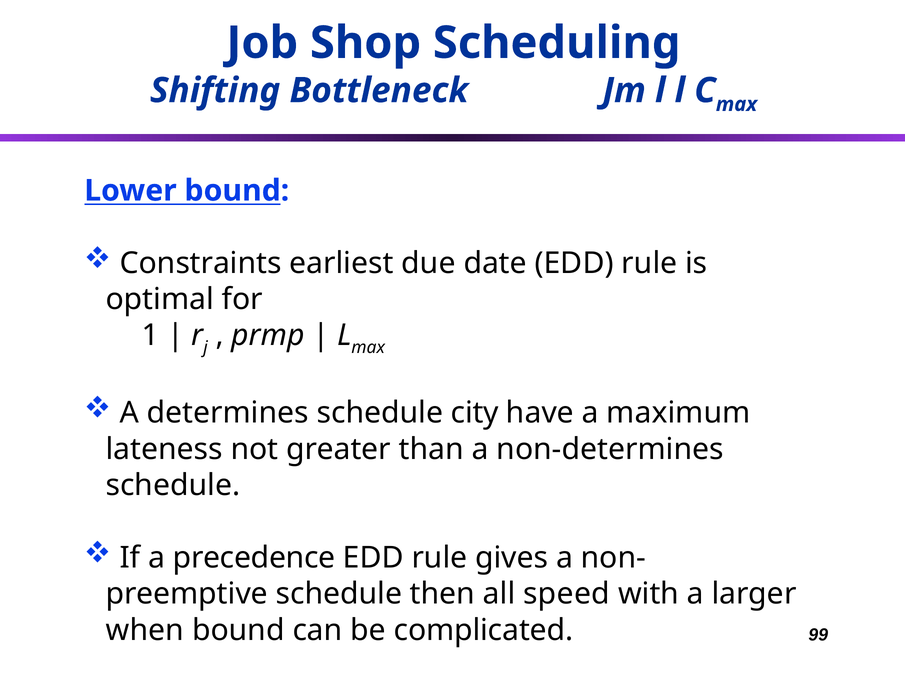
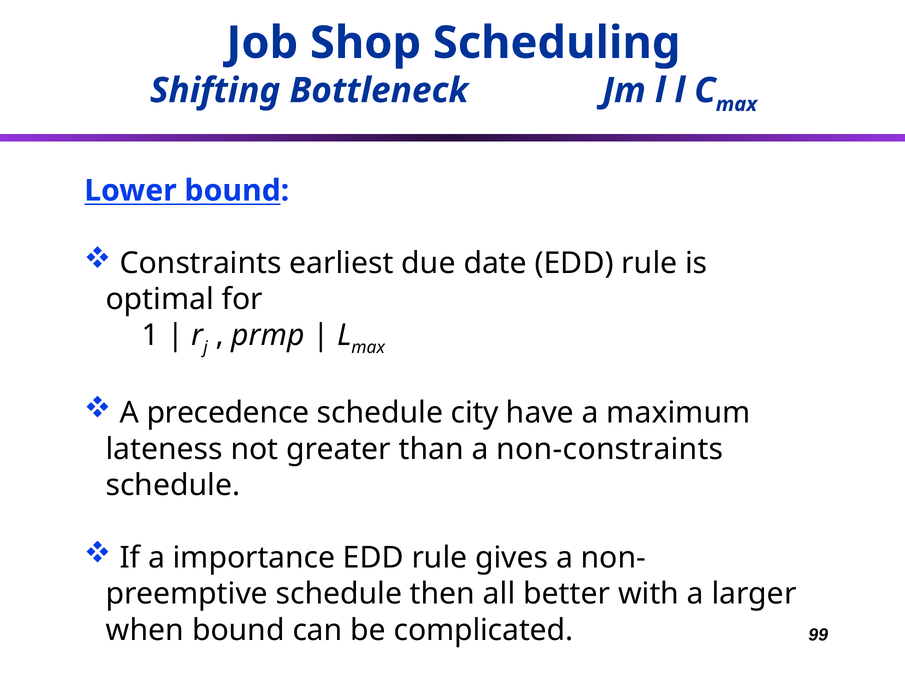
determines: determines -> precedence (228, 413)
non-determines: non-determines -> non-constraints (610, 449)
precedence: precedence -> importance (254, 558)
speed: speed -> better (567, 594)
